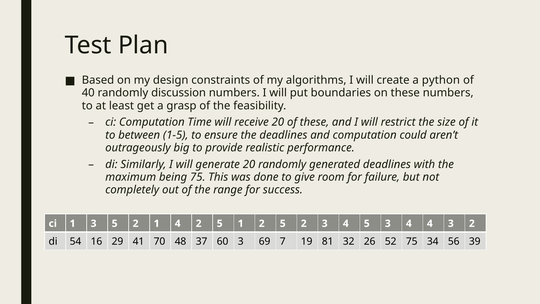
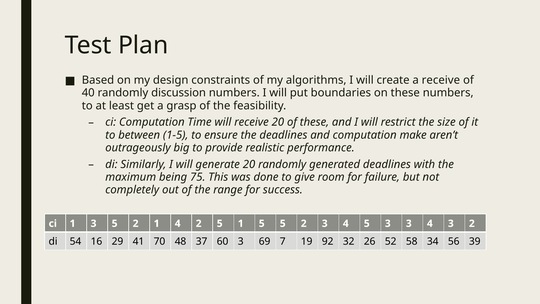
a python: python -> receive (441, 80)
could: could -> make (413, 135)
1 2: 2 -> 5 (262, 223)
5 3 4: 4 -> 3 (409, 223)
81: 81 -> 92 (328, 241)
52 75: 75 -> 58 (412, 241)
